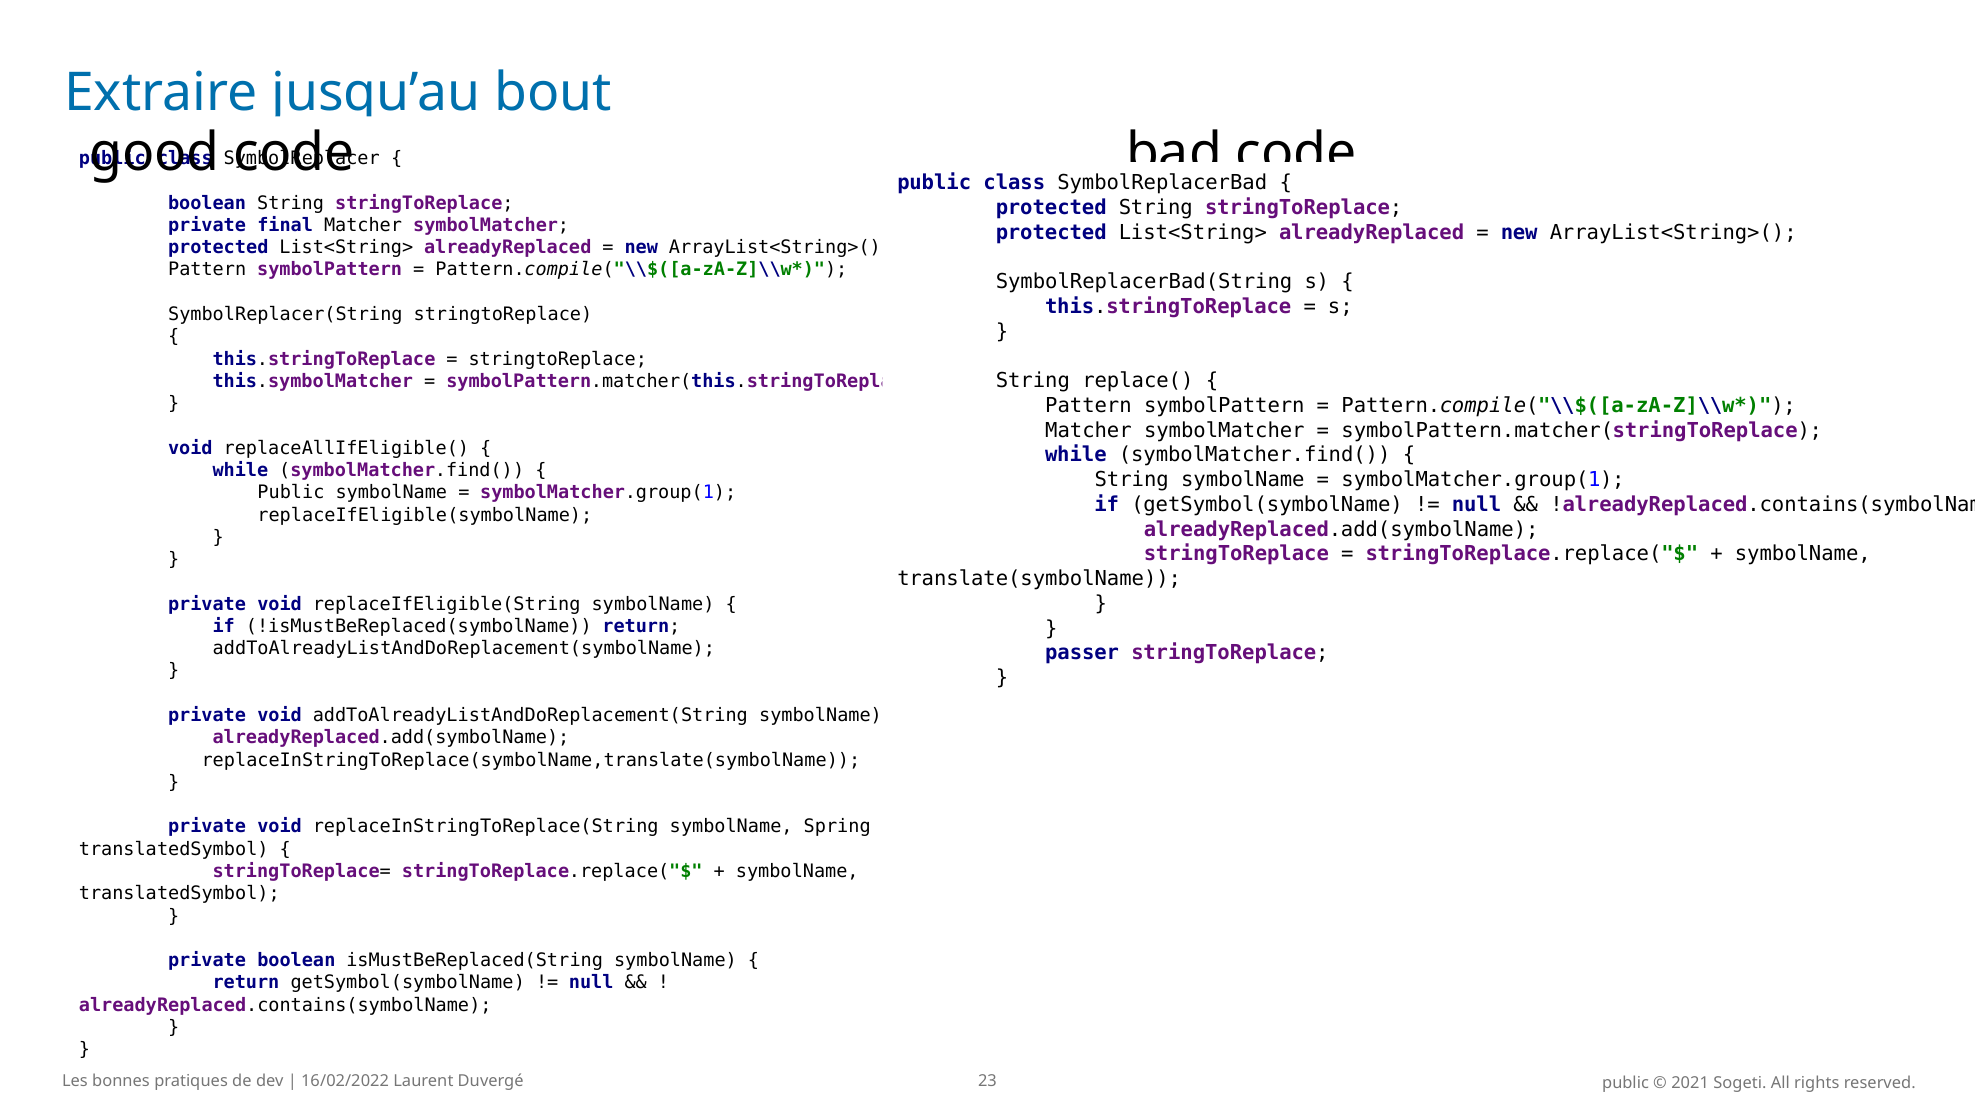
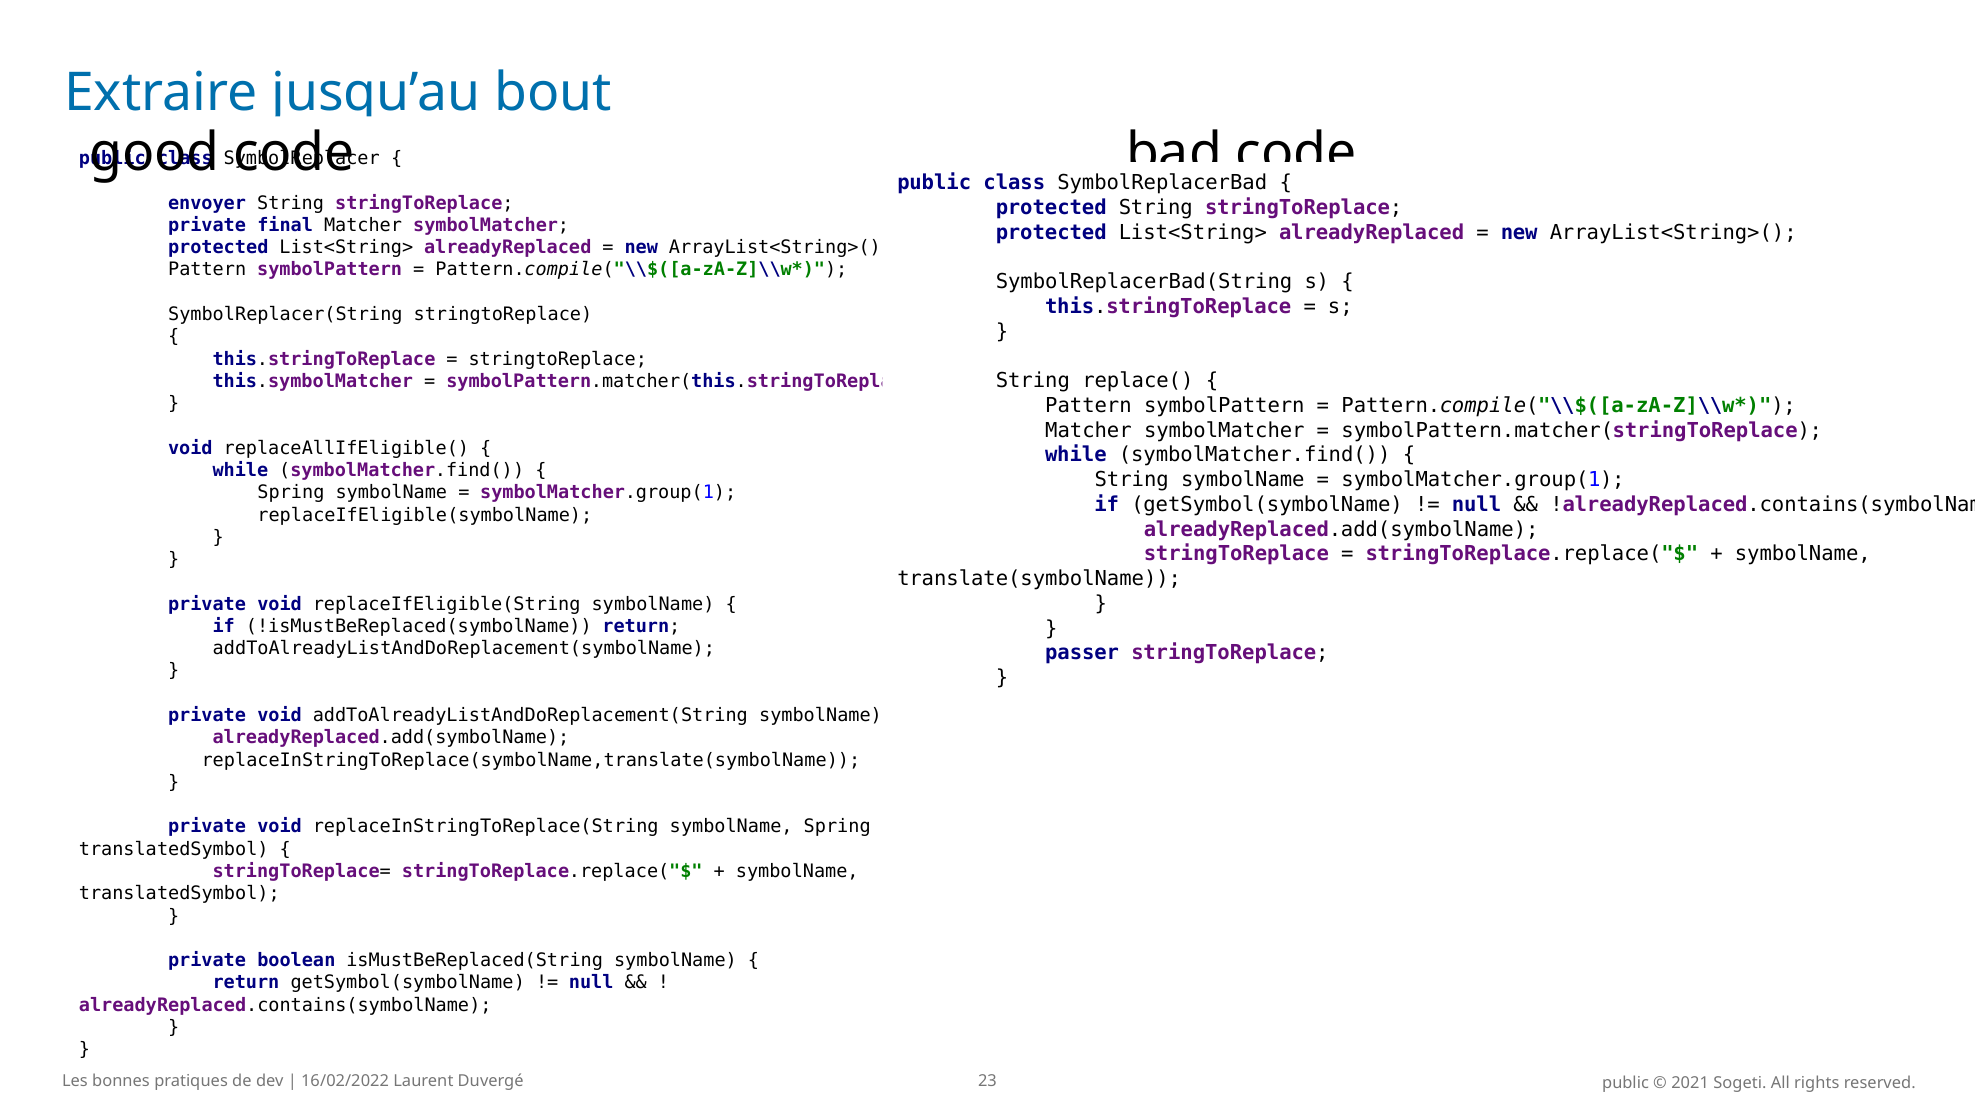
boolean: boolean -> envoyer (207, 203)
Public: Public -> Spring (291, 493)
